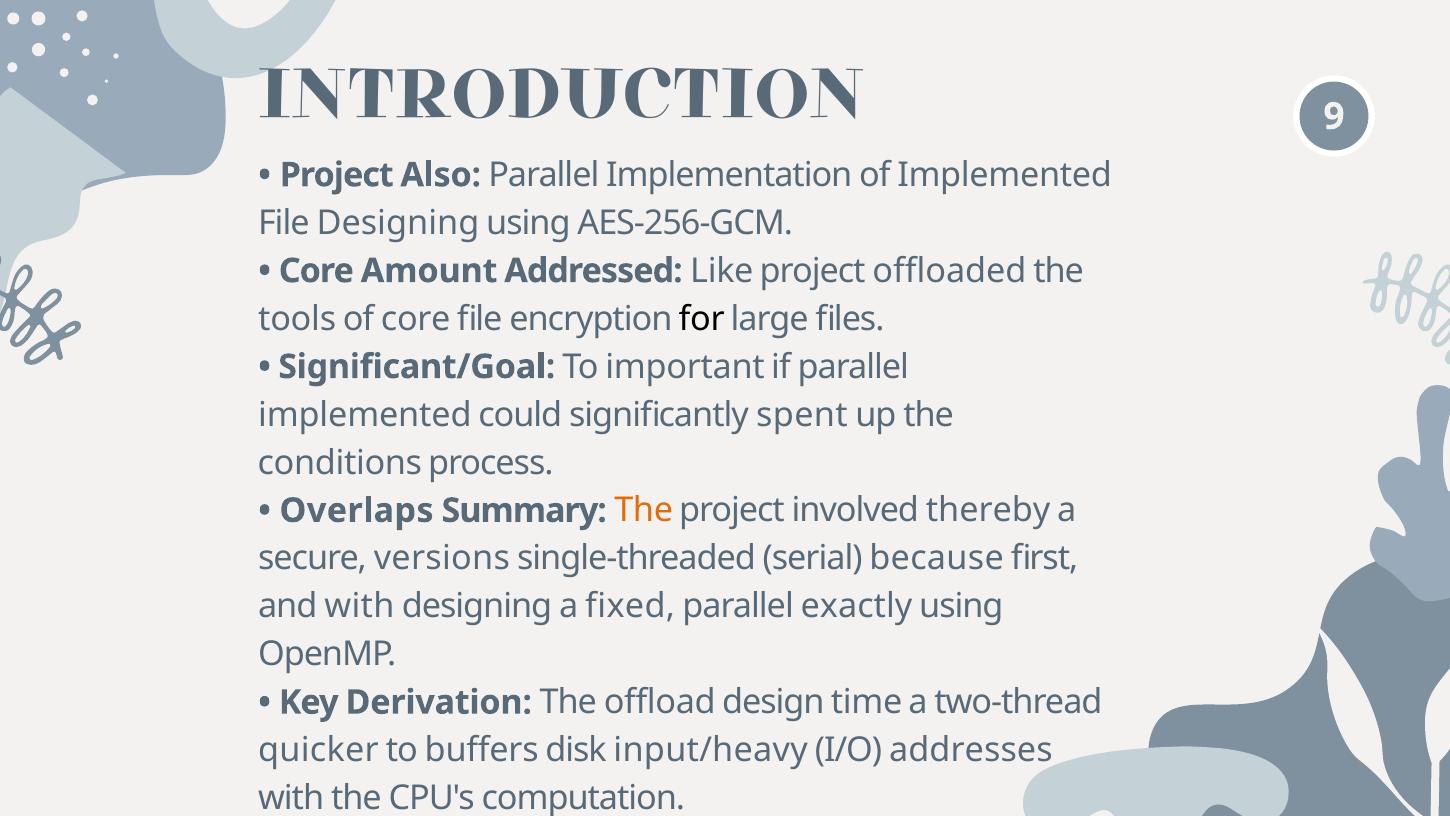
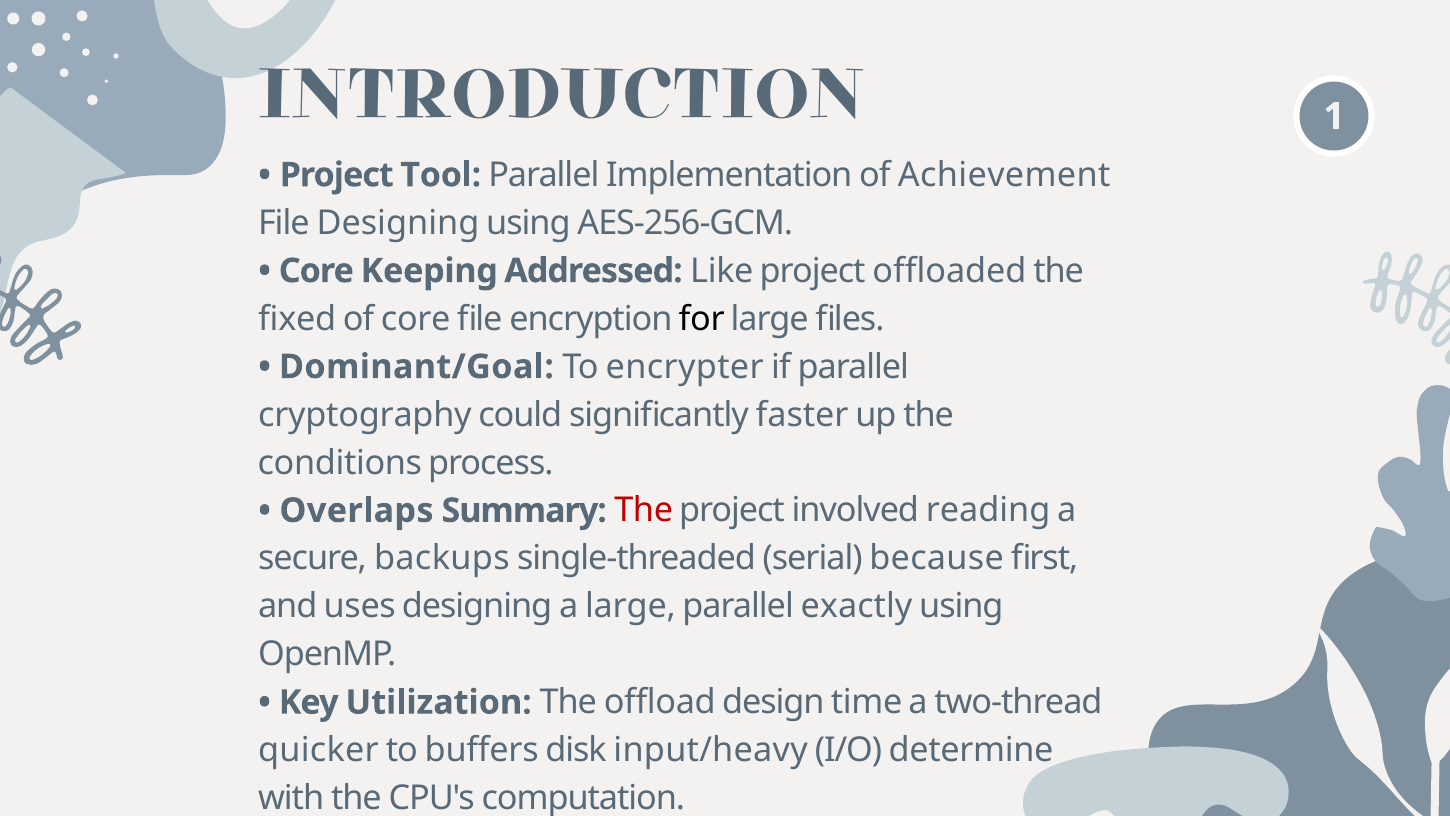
9: 9 -> 1 (1334, 116)
Also: Also -> Tool (441, 175)
of Implemented: Implemented -> Achievement (1004, 175)
Amount: Amount -> Keeping (429, 271)
tools: tools -> fixed (297, 319)
Significant/Goal: Significant/Goal -> Dominant/Goal (416, 367)
important: important -> encrypter (685, 367)
implemented: implemented -> cryptography (365, 415)
spent: spent -> faster (802, 415)
The colour: orange -> red (644, 510)
thereby: thereby -> reading (988, 510)
versions: versions -> backups (442, 558)
and with: with -> uses (360, 606)
a fixed: fixed -> large (630, 606)
Derivation: Derivation -> Utilization (439, 702)
addresses: addresses -> determine (971, 750)
